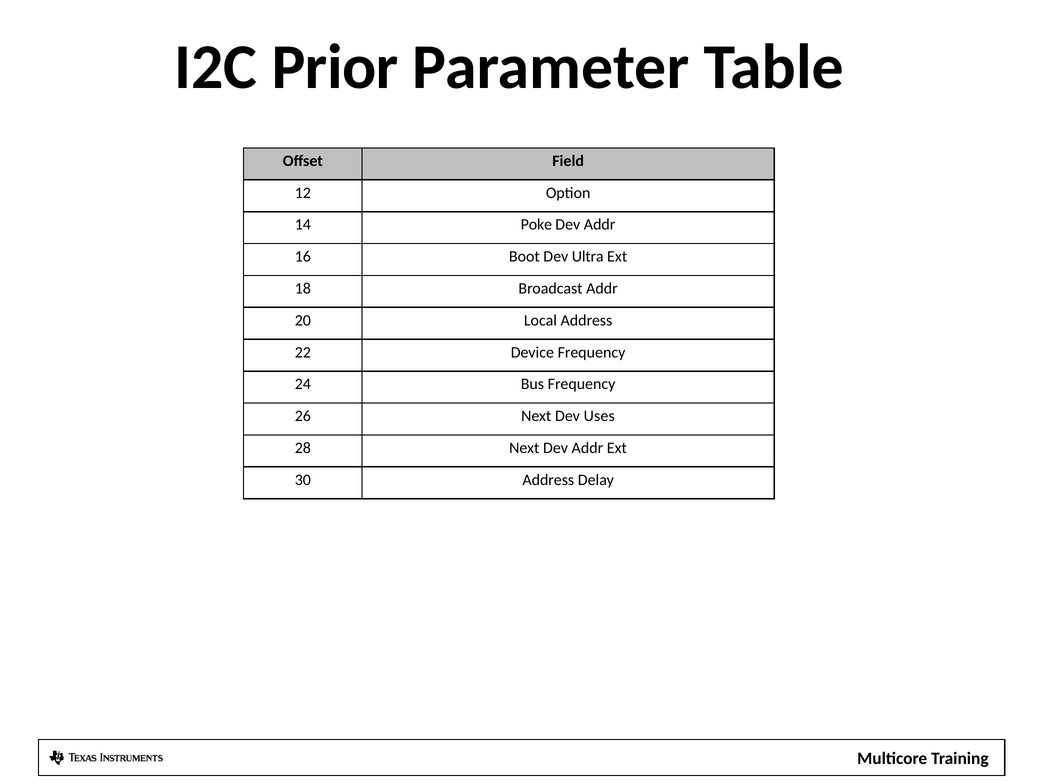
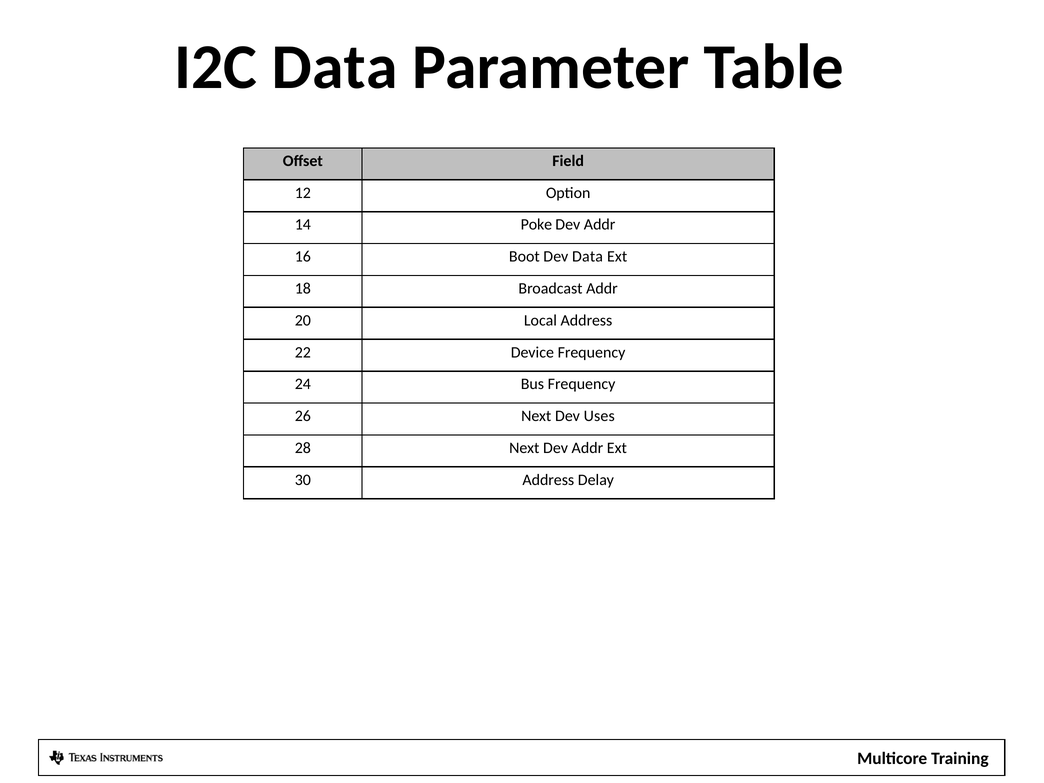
I2C Prior: Prior -> Data (335, 67)
Dev Ultra: Ultra -> Data (588, 257)
